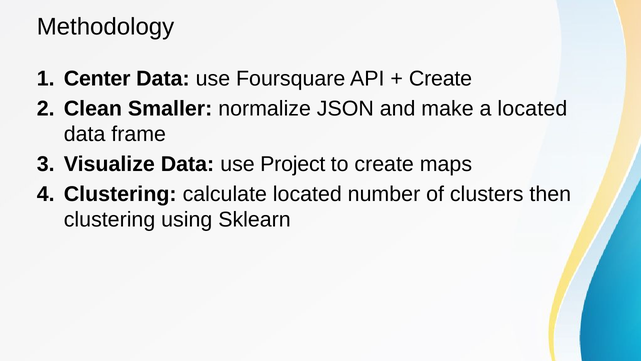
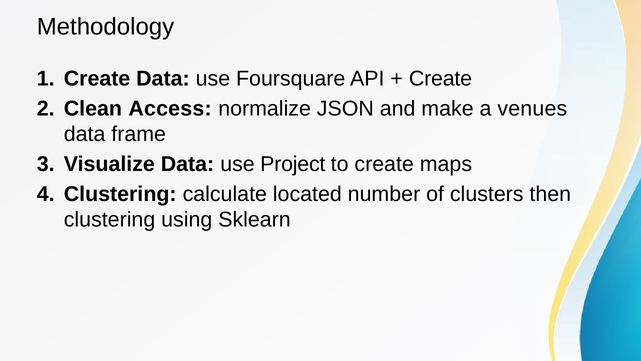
Center: Center -> Create (97, 78)
Smaller: Smaller -> Access (170, 108)
a located: located -> venues (532, 108)
